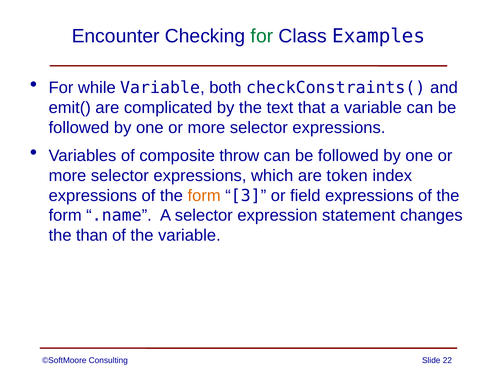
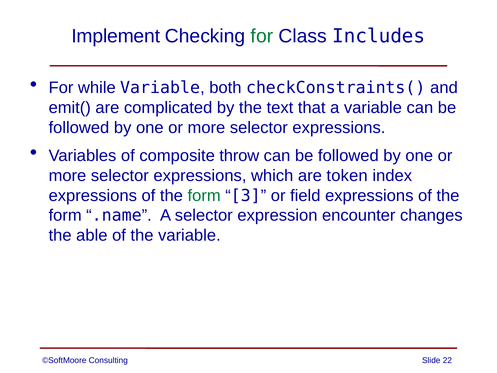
Encounter: Encounter -> Implement (116, 36)
Examples: Examples -> Includes (379, 36)
form colour: orange -> green (204, 195)
statement: statement -> encounter (359, 215)
than: than -> able (92, 235)
